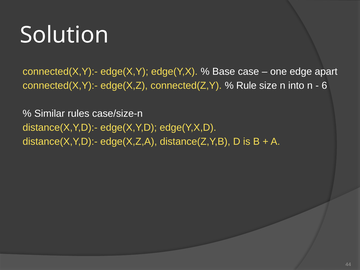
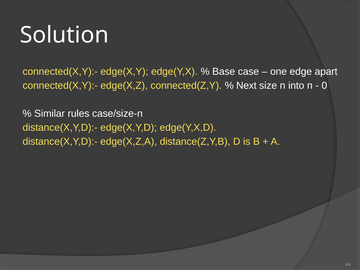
Rule: Rule -> Next (246, 86)
6: 6 -> 0 (324, 86)
